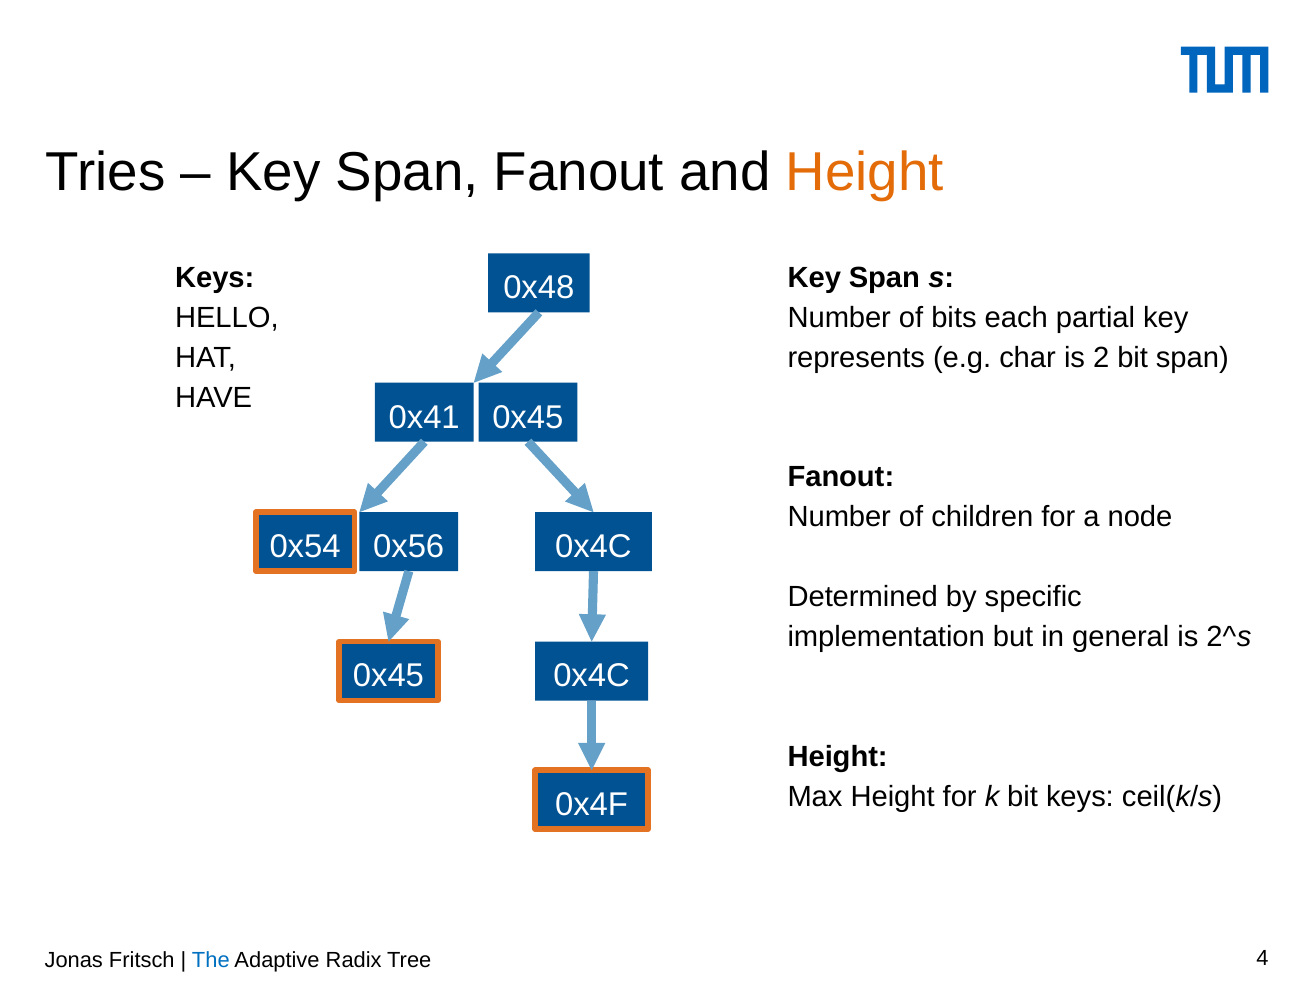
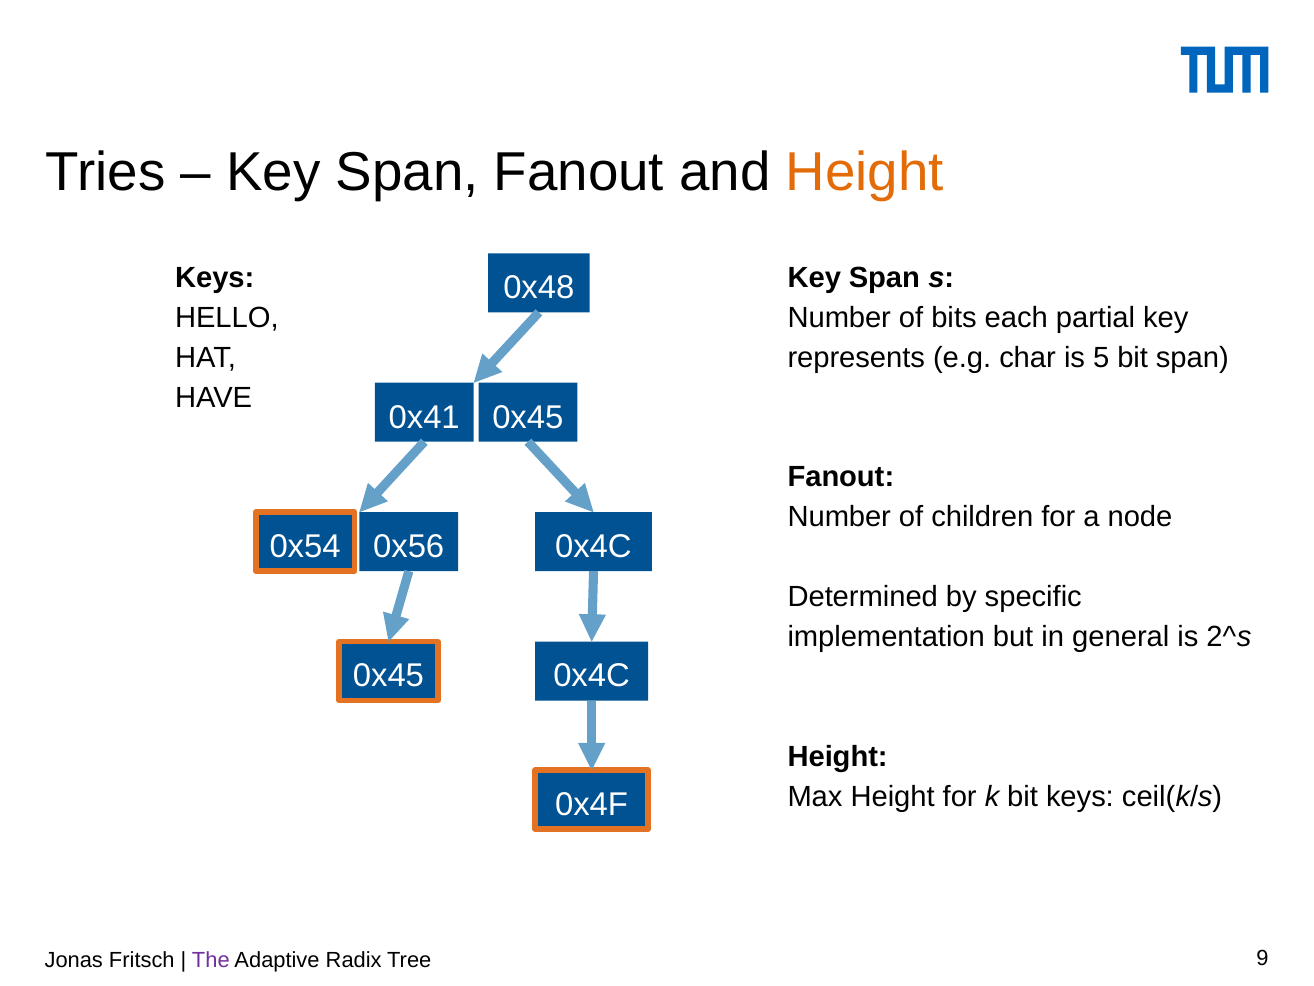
2: 2 -> 5 (1101, 357)
The colour: blue -> purple (211, 959)
4: 4 -> 9 (1262, 958)
